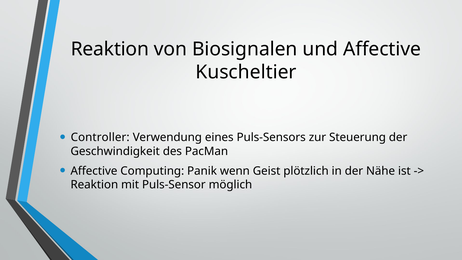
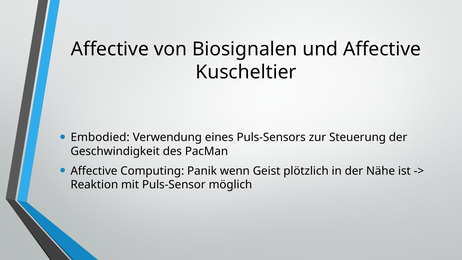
Reaktion: Reaktion -> Affective (110, 49)
Controller: Controller -> Embodied (100, 137)
